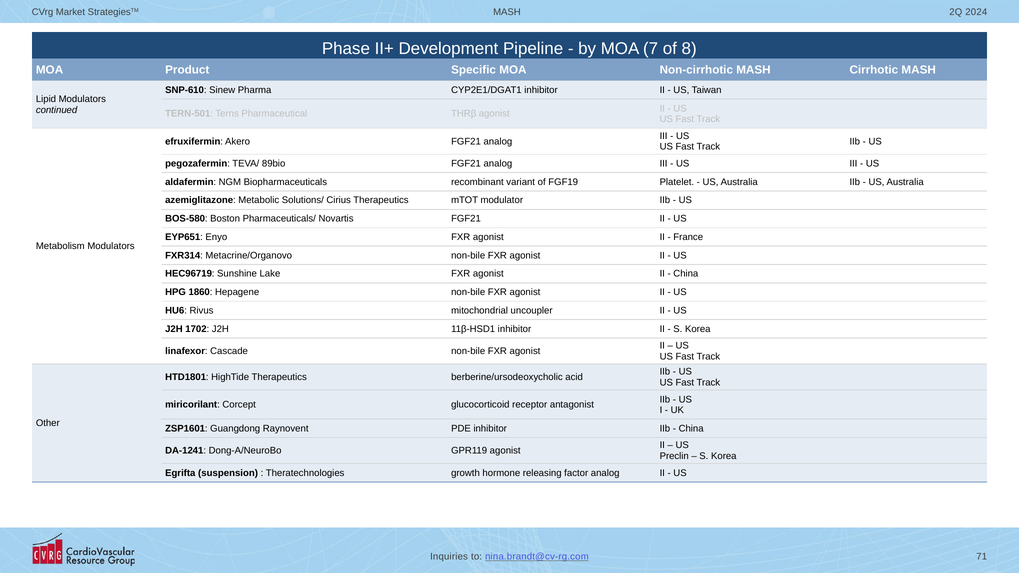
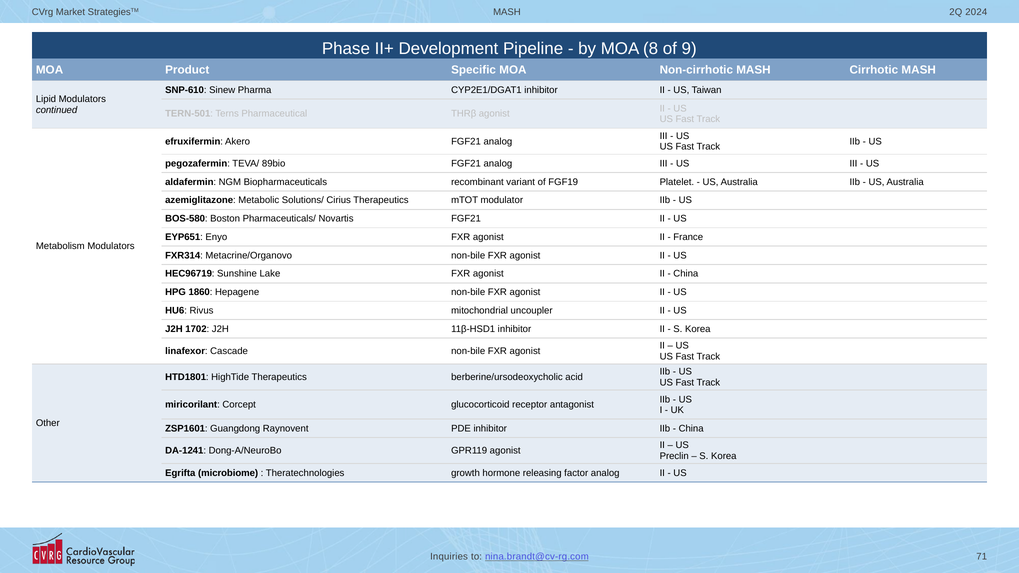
7: 7 -> 8 (651, 49)
8: 8 -> 9 (689, 49)
suspension: suspension -> microbiome (228, 473)
